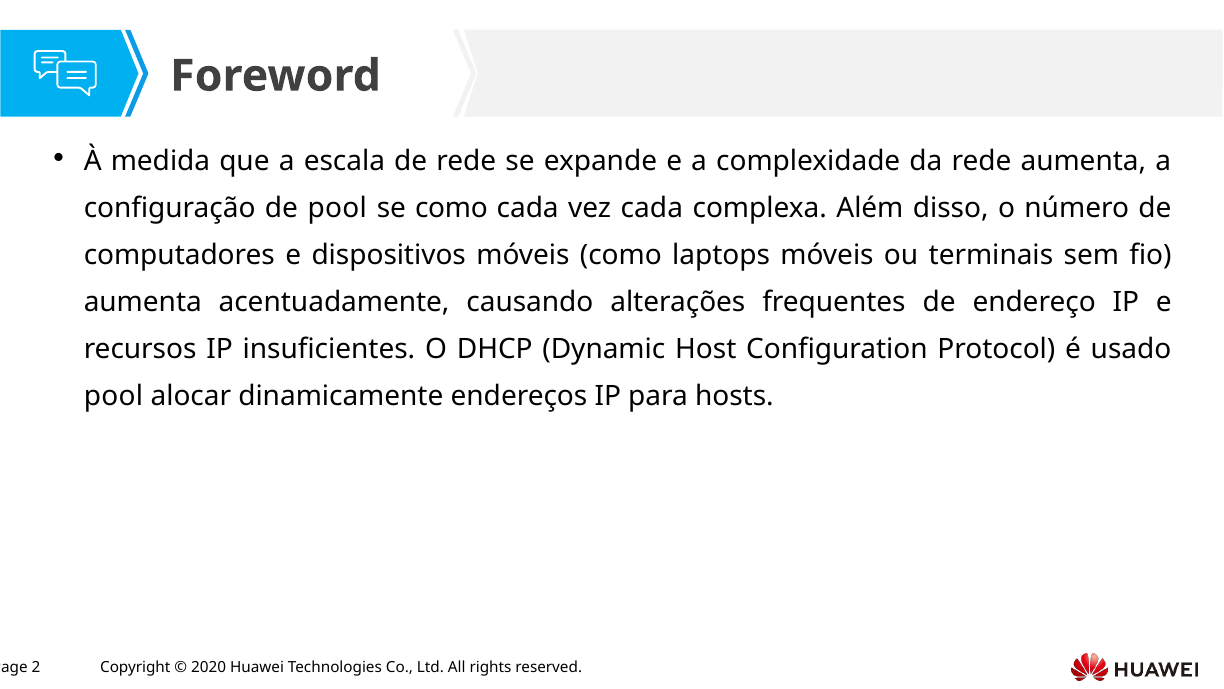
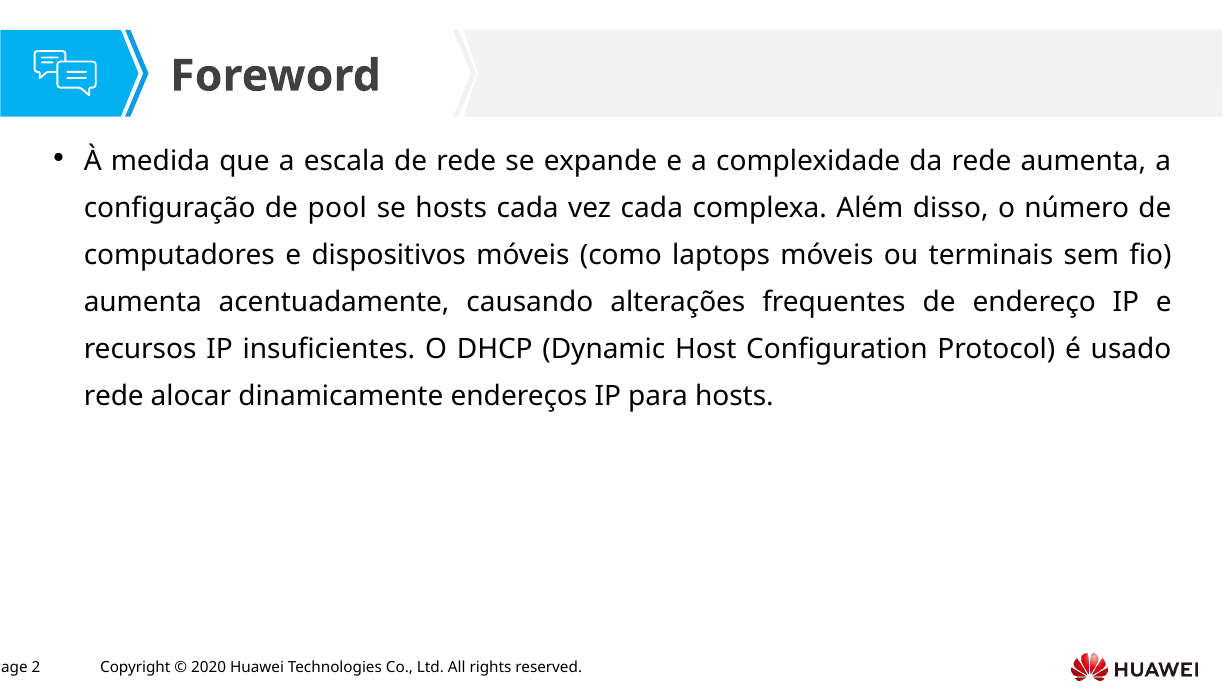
se como: como -> hosts (451, 208)
pool: pool -> rede (114, 396)
